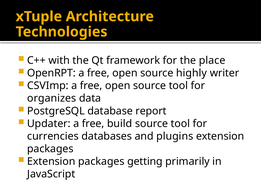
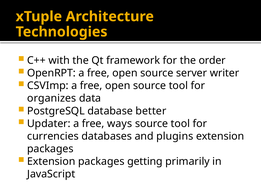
place: place -> order (212, 60)
highly: highly -> server (192, 73)
report: report -> better (151, 111)
build: build -> ways (120, 123)
